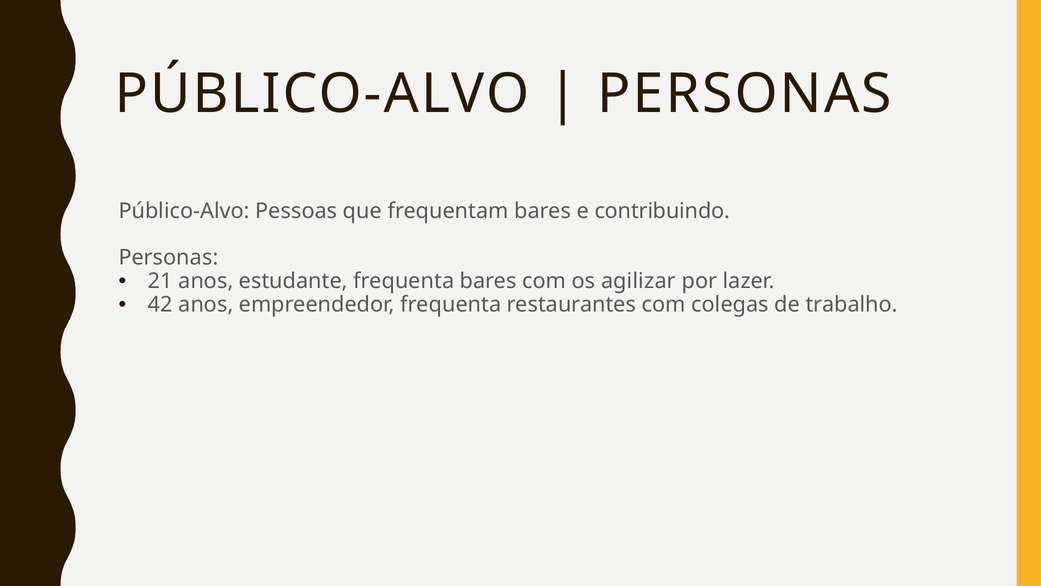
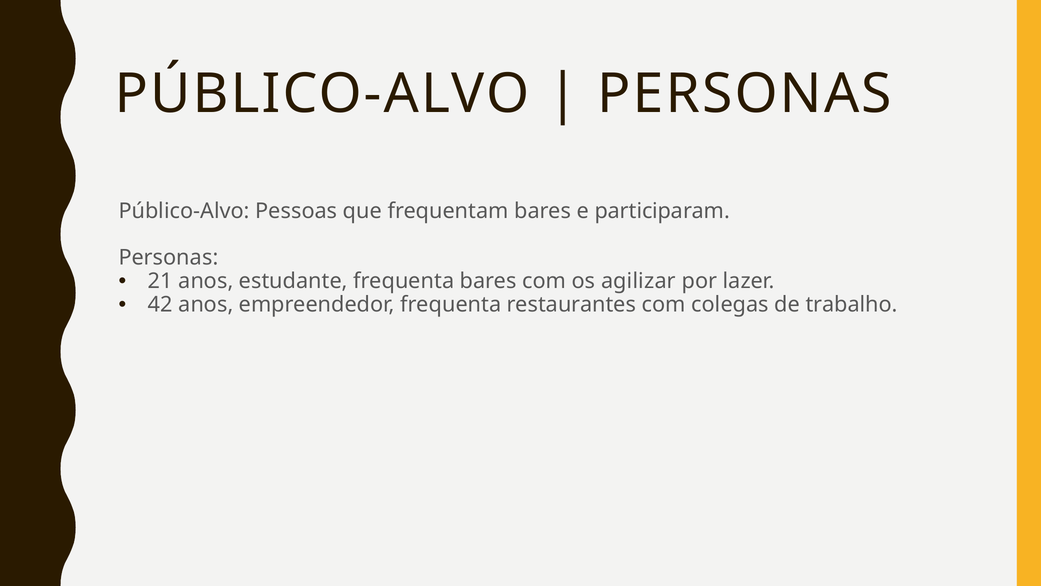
contribuindo: contribuindo -> participaram (662, 211)
